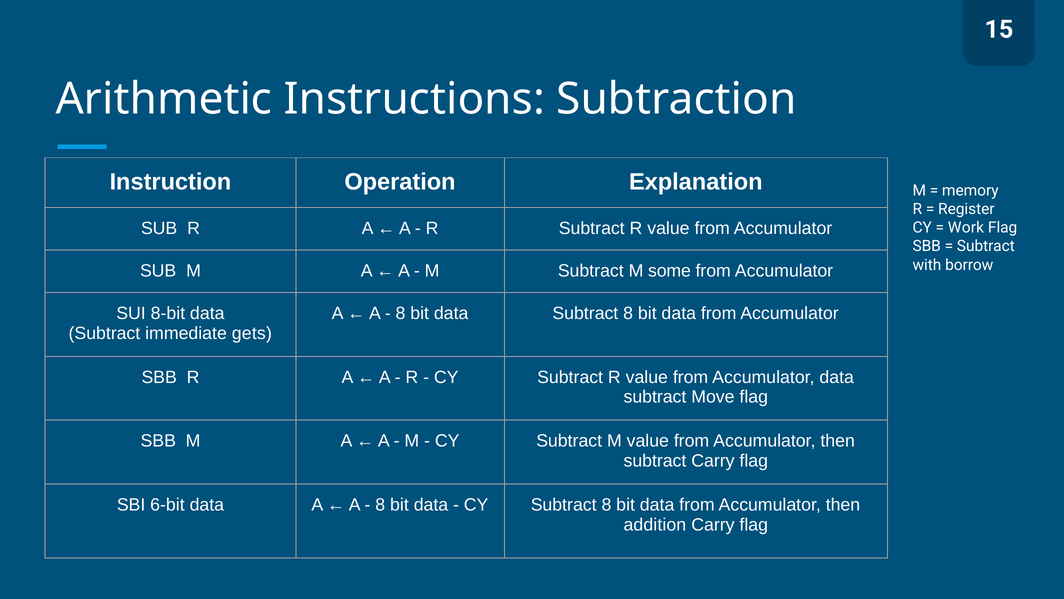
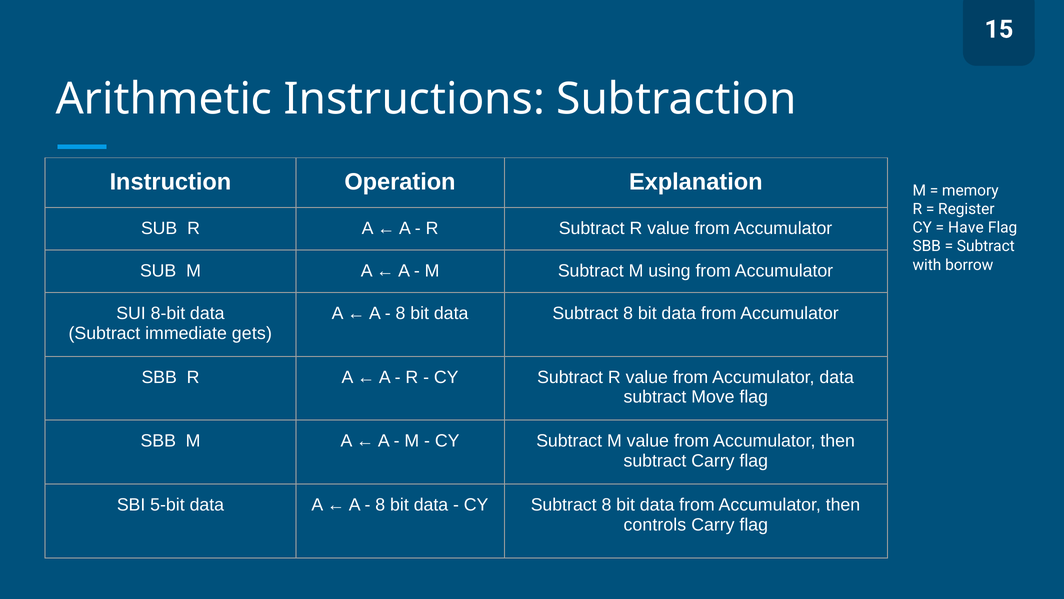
Work: Work -> Have (966, 228)
some: some -> using (669, 271)
6-bit: 6-bit -> 5-bit (167, 505)
addition: addition -> controls (655, 524)
